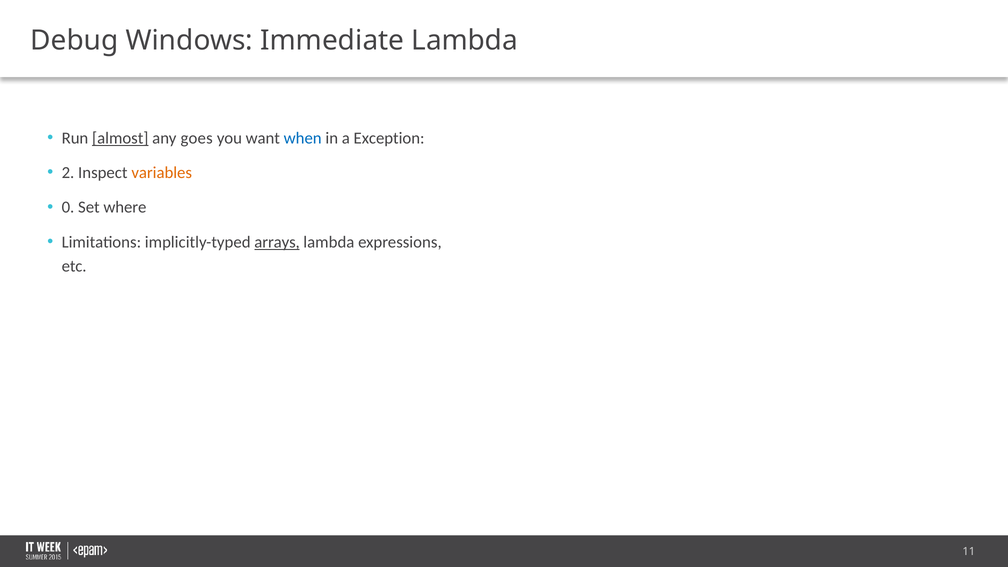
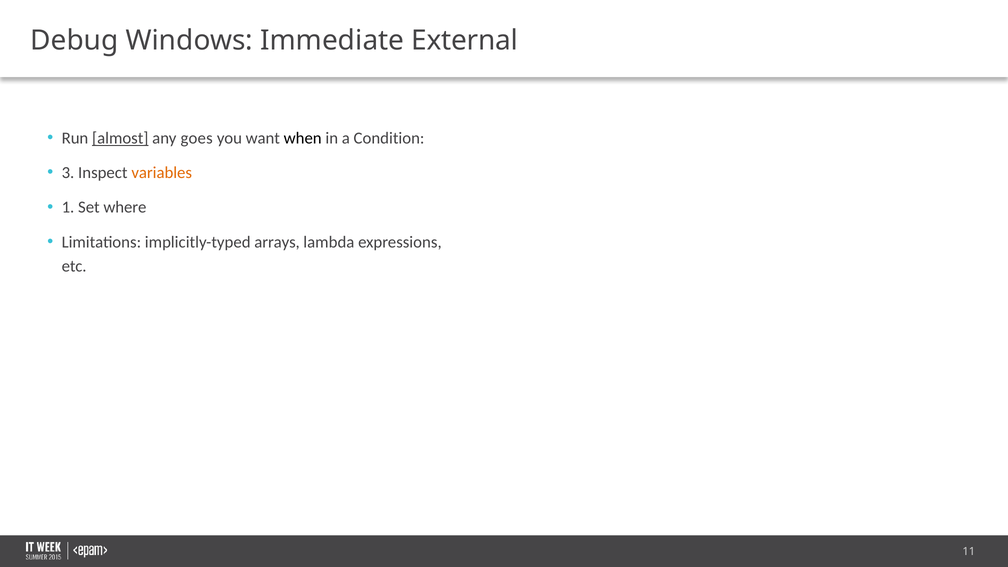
Immediate Lambda: Lambda -> External (465, 40)
when colour: blue -> black (303, 138)
Exception: Exception -> Condition (389, 138)
2: 2 -> 3 (68, 173)
0: 0 -> 1 (68, 207)
arrays underline: present -> none (277, 242)
